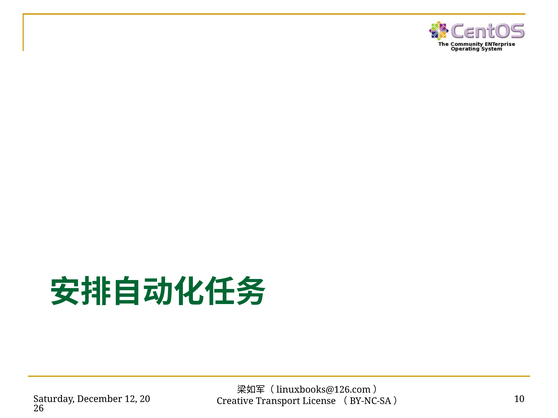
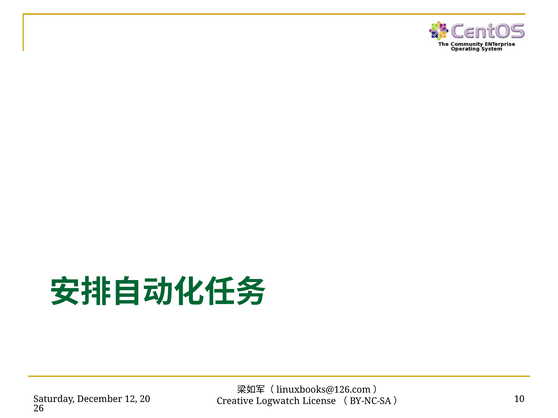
Transport: Transport -> Logwatch (278, 401)
